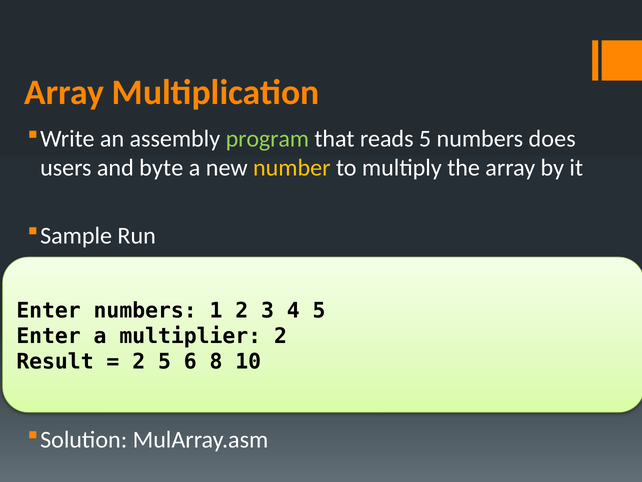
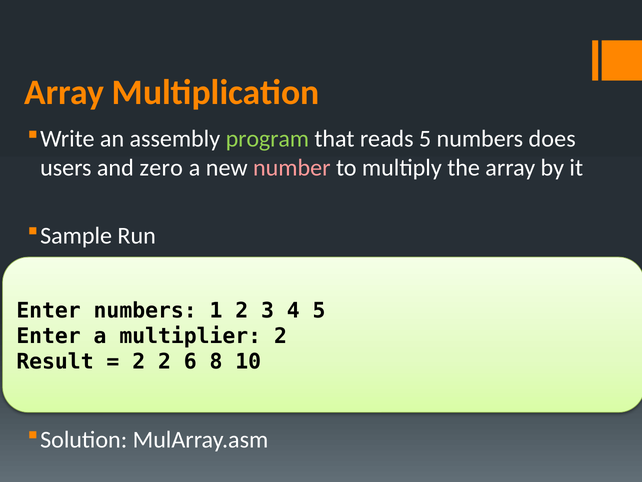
byte: byte -> zero (161, 168)
number colour: yellow -> pink (292, 168)
2 5: 5 -> 2 (164, 362)
